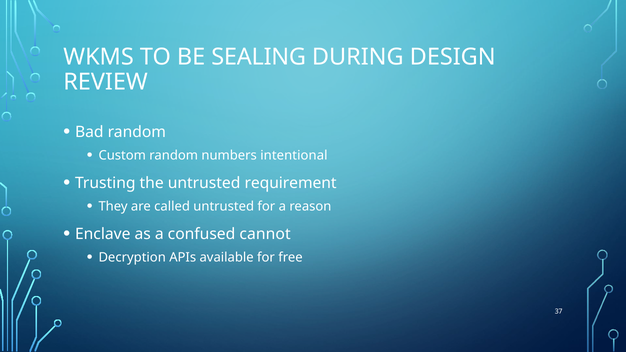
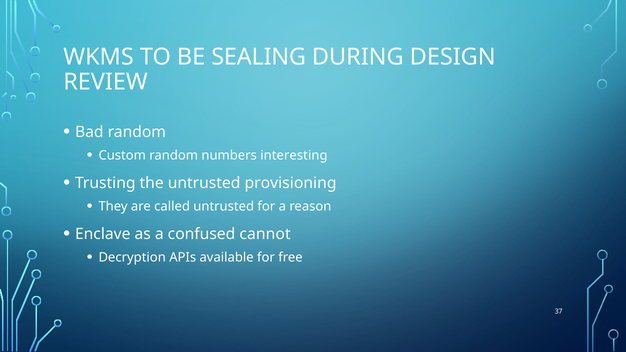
intentional: intentional -> interesting (294, 156)
requirement: requirement -> provisioning (291, 183)
